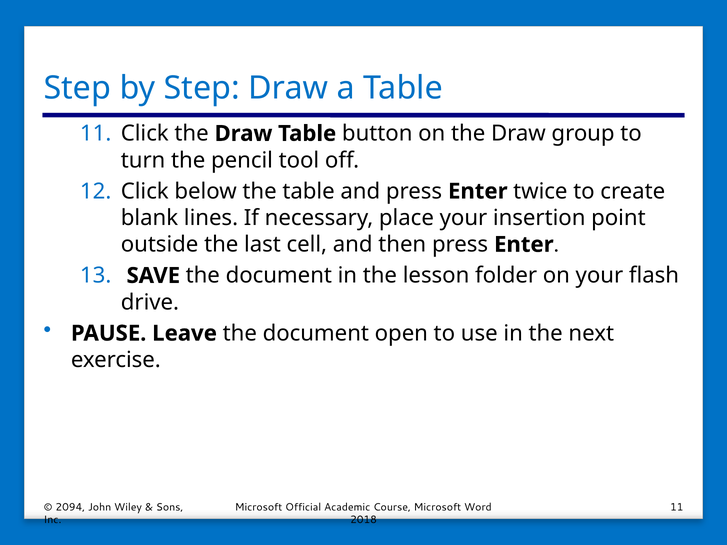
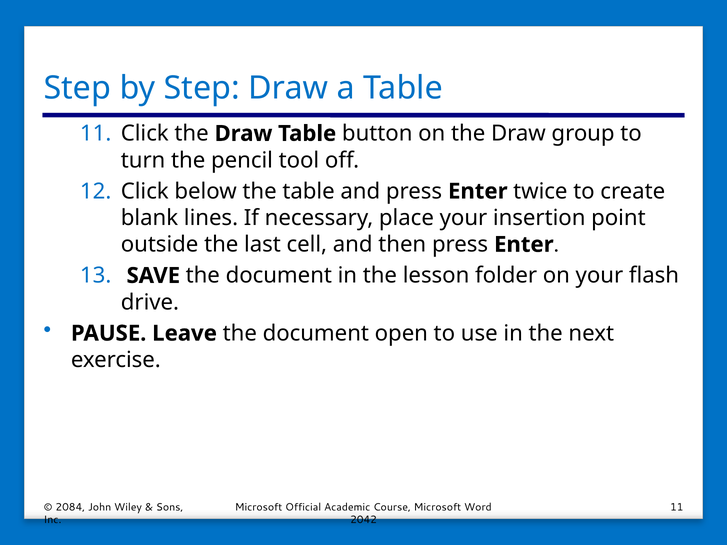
2094: 2094 -> 2084 (70, 507)
2018: 2018 -> 2042 (364, 520)
